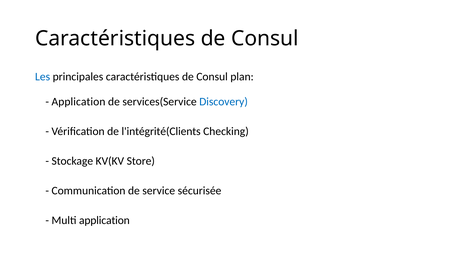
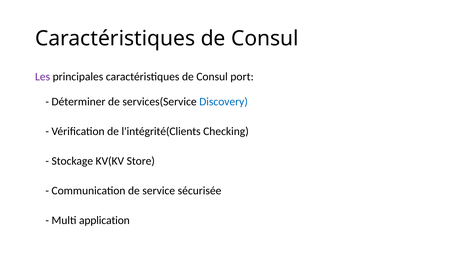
Les colour: blue -> purple (43, 77)
plan: plan -> port (242, 77)
Application: Application -> Déterminer (79, 102)
